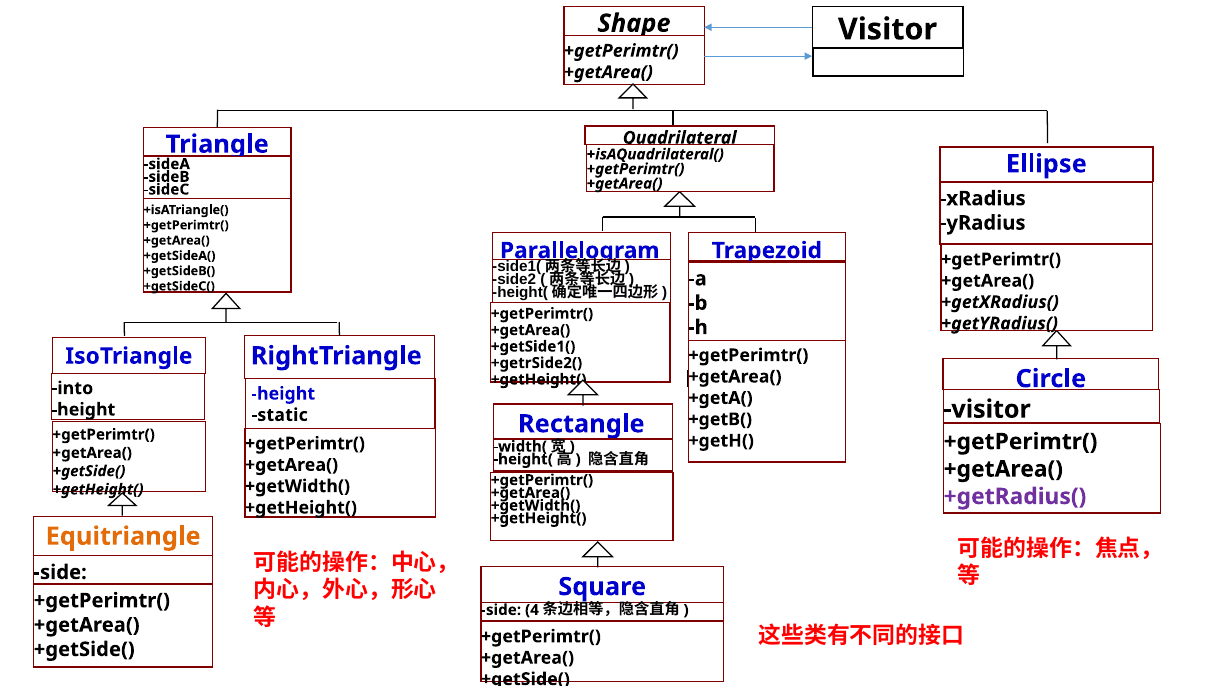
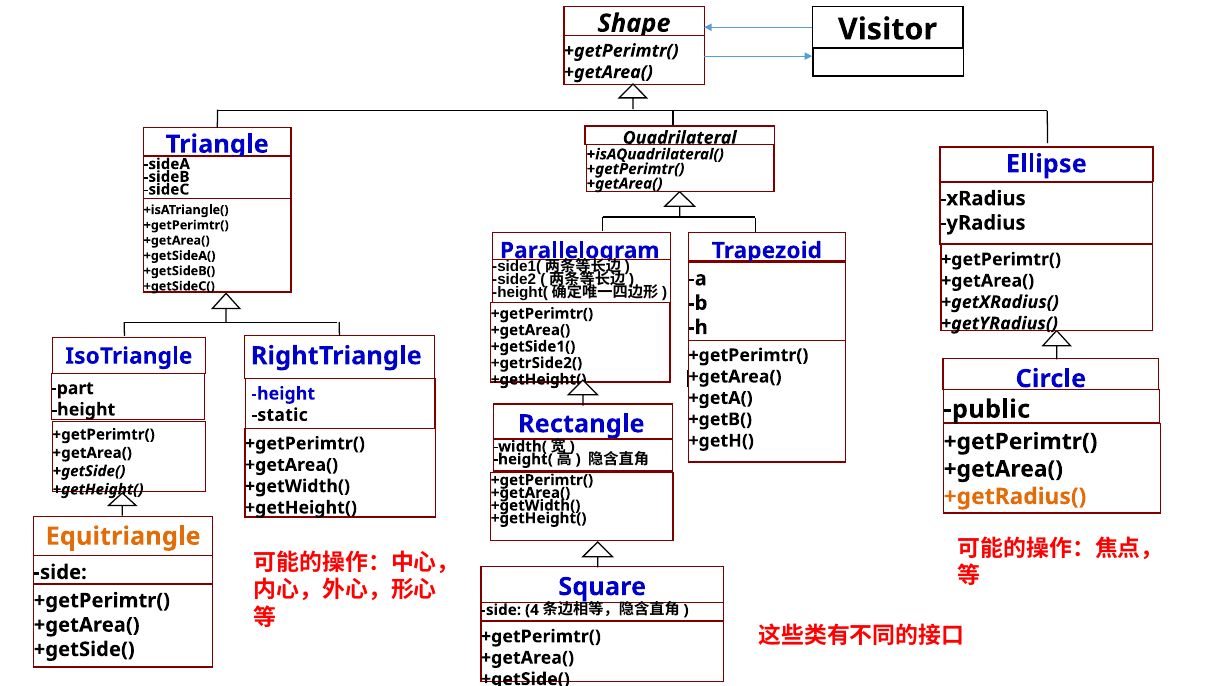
into: into -> part (72, 388)
visitor: visitor -> public (987, 409)
+getRadius( colour: purple -> orange (1015, 497)
